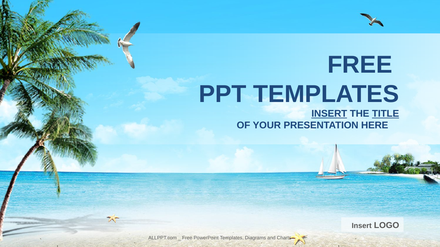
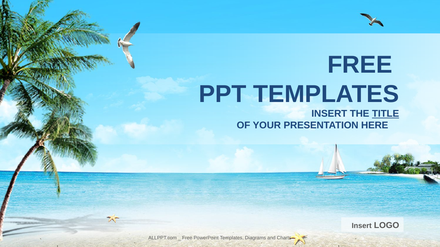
INSERT underline: present -> none (329, 114)
